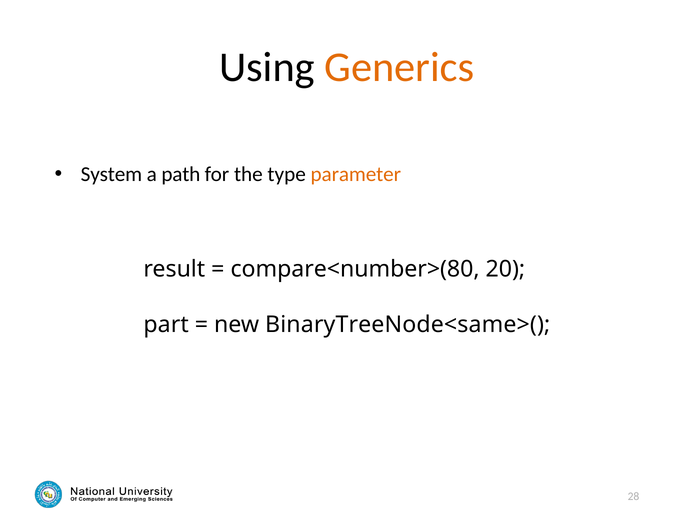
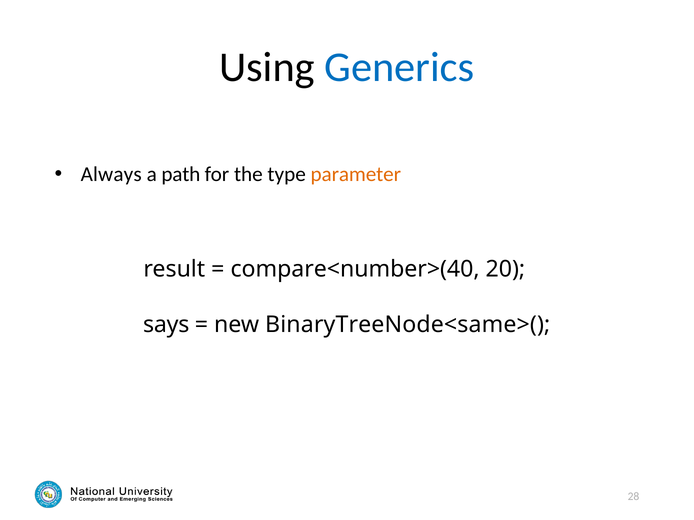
Generics colour: orange -> blue (399, 67)
System: System -> Always (111, 175)
compare<number>(80: compare<number>(80 -> compare<number>(40 (355, 269)
part: part -> says (166, 325)
